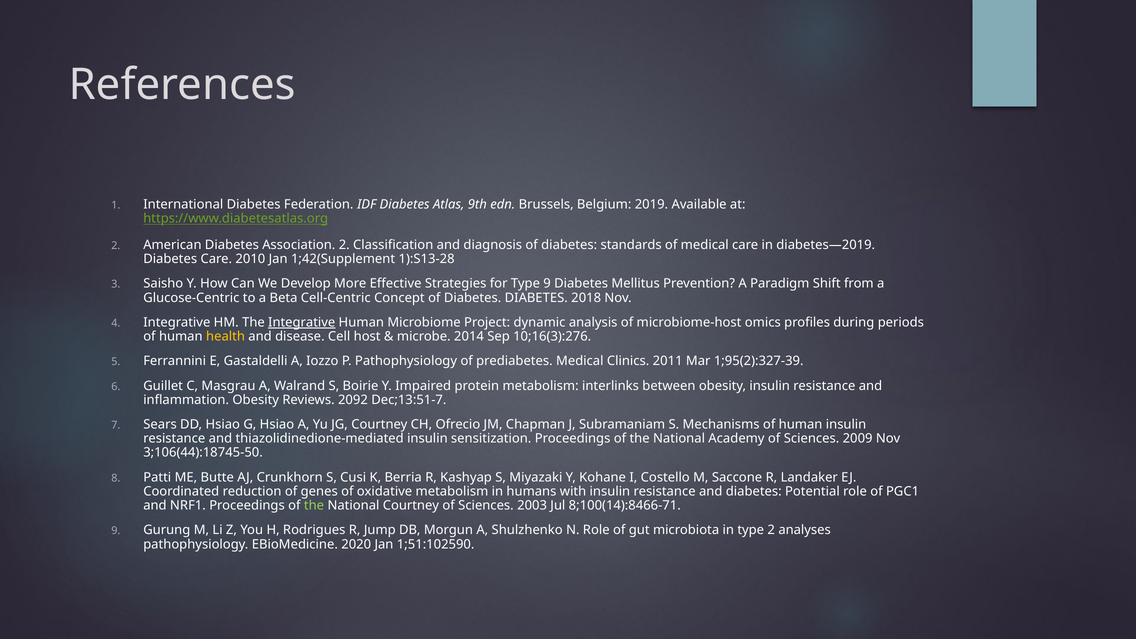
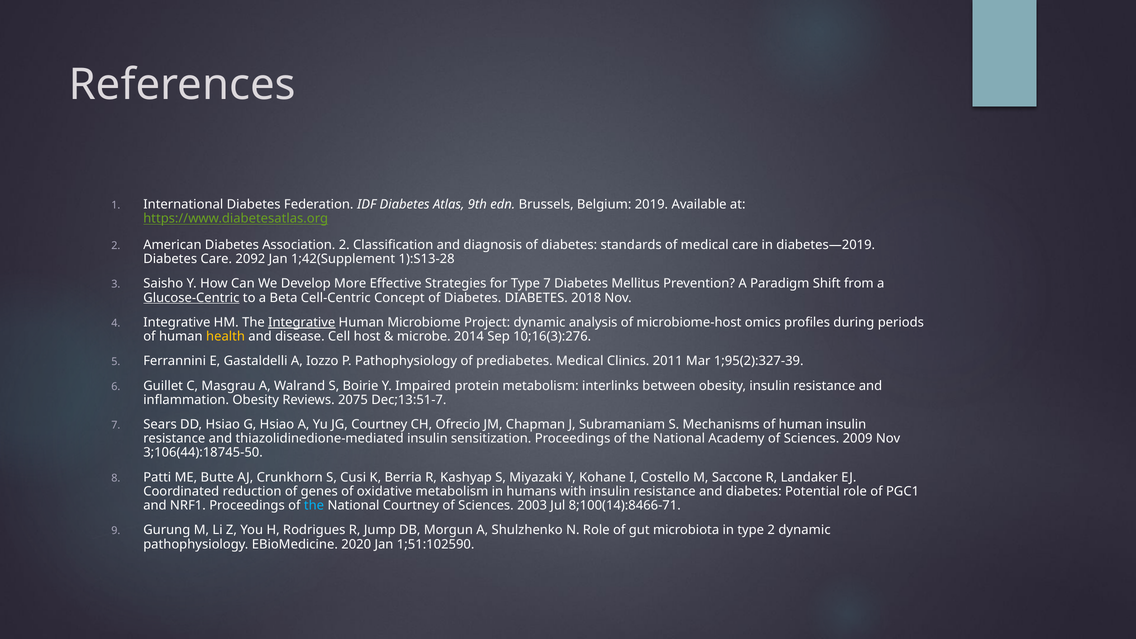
2010: 2010 -> 2092 (250, 259)
Type 9: 9 -> 7 (547, 284)
Glucose-Centric underline: none -> present (191, 298)
2092: 2092 -> 2075 (353, 400)
the colour: light green -> light blue (314, 505)
2 analyses: analyses -> dynamic (805, 530)
